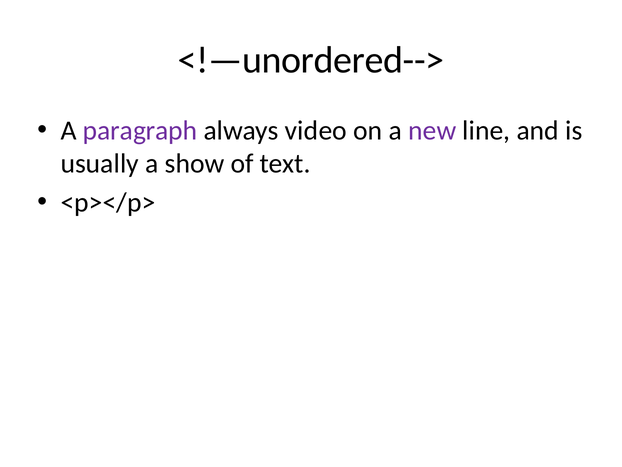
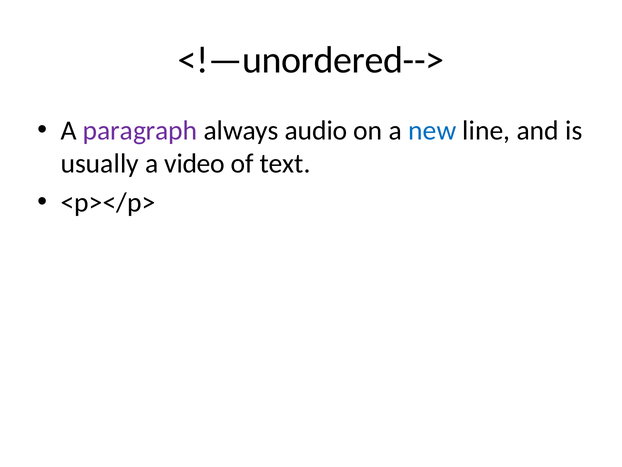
video: video -> audio (316, 130)
new colour: purple -> blue (432, 130)
show: show -> video (195, 164)
